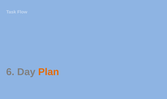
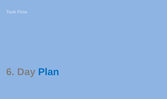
Plan colour: orange -> blue (49, 72)
